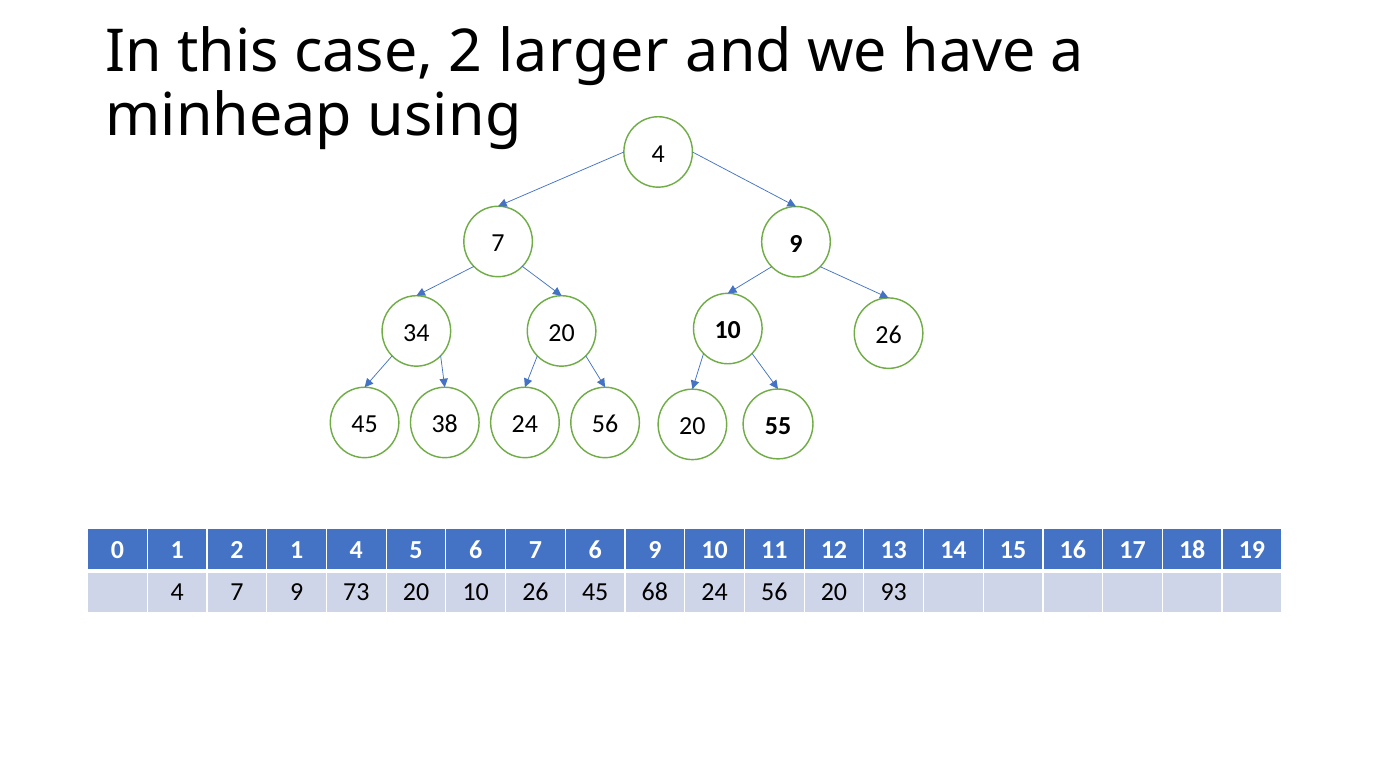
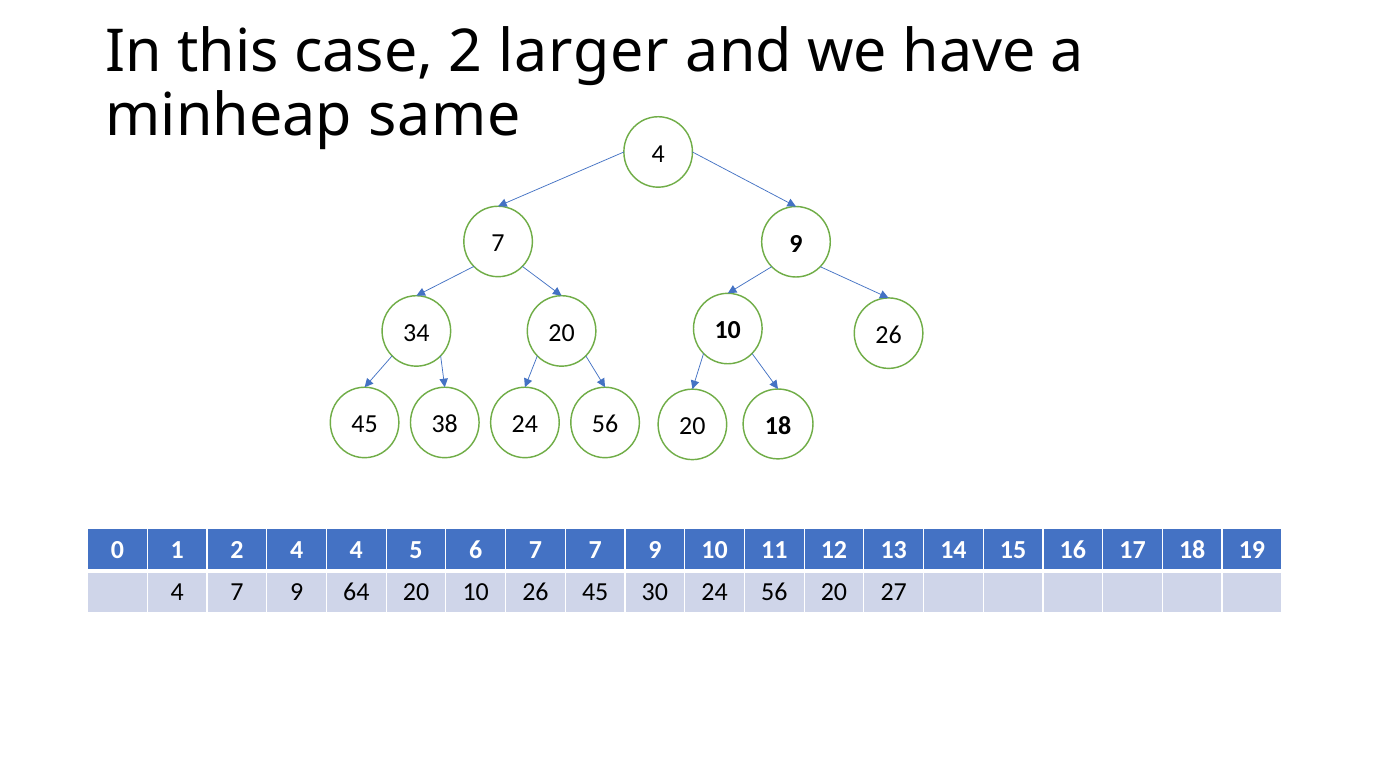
using: using -> same (444, 116)
20 55: 55 -> 18 (778, 426)
2 1: 1 -> 4 (297, 550)
7 6: 6 -> 7 (595, 550)
73: 73 -> 64 (356, 592)
68: 68 -> 30 (655, 592)
93: 93 -> 27 (894, 592)
